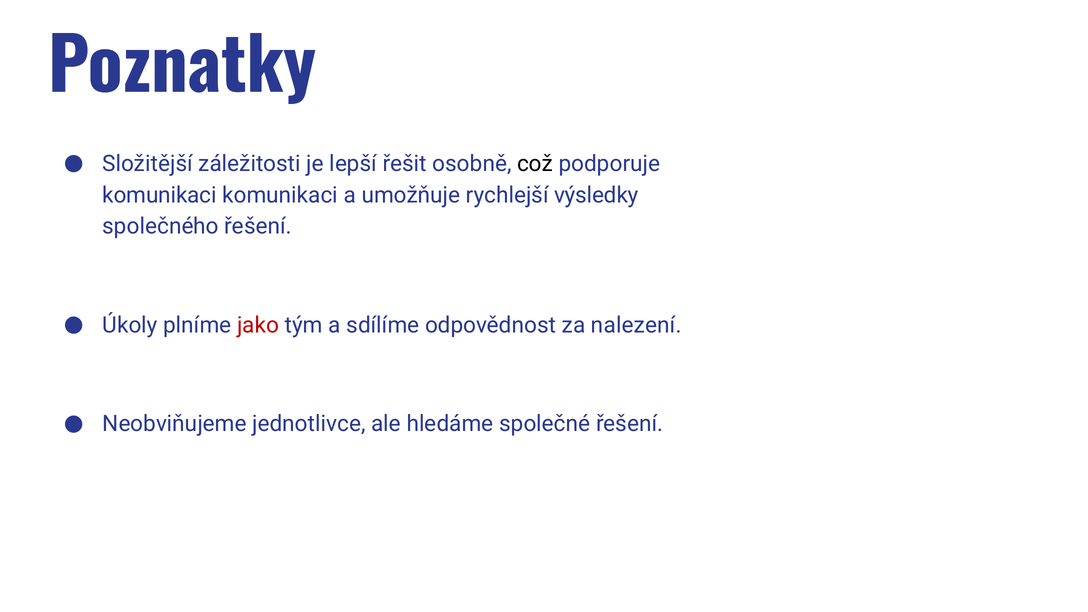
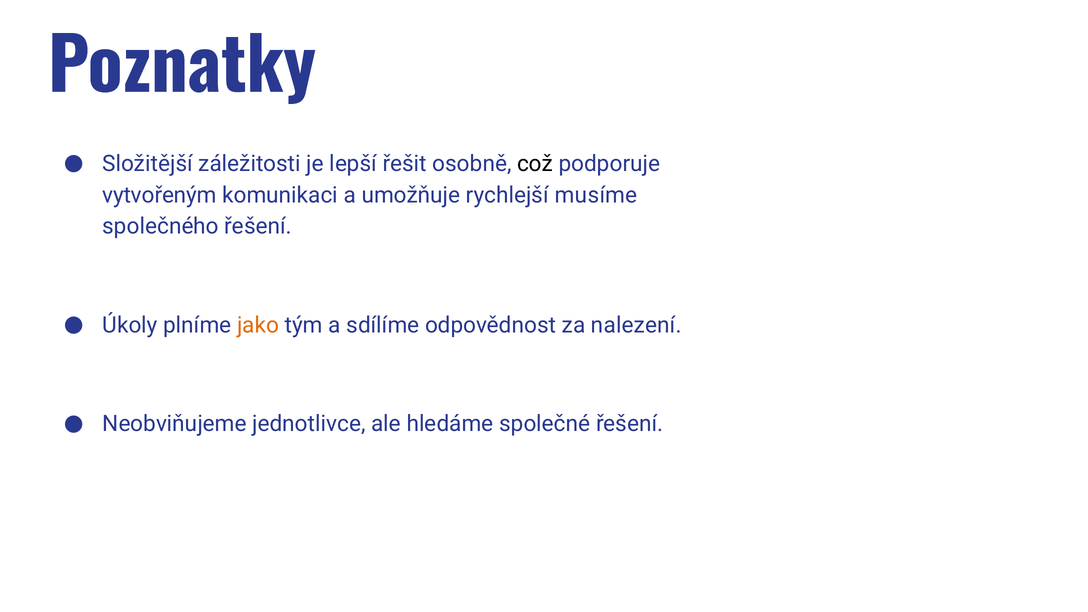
komunikaci: komunikaci -> vytvořeným (160, 195)
výsledky: výsledky -> musíme (596, 195)
jako colour: red -> orange (258, 325)
